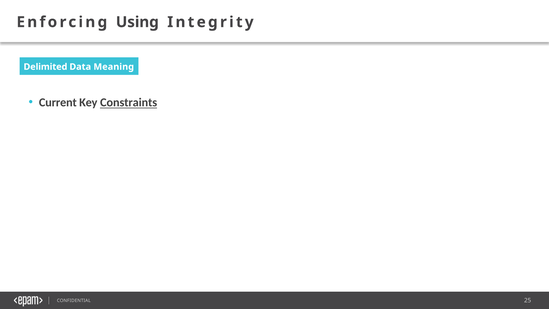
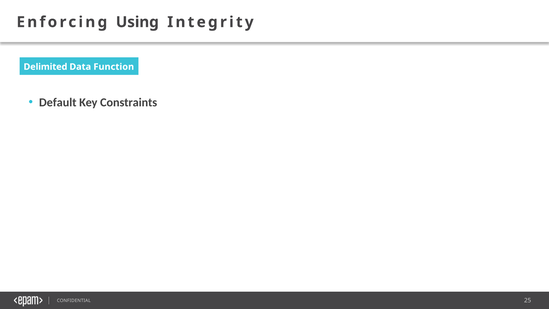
Meaning: Meaning -> Function (114, 67)
Current: Current -> Default (58, 103)
Constraints underline: present -> none (129, 103)
